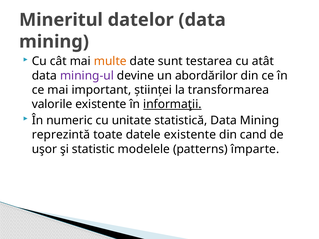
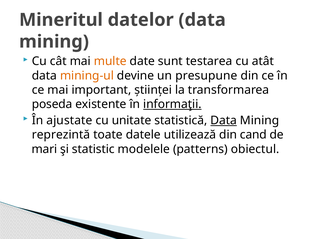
mining-ul colour: purple -> orange (87, 76)
abordărilor: abordărilor -> presupune (206, 76)
valorile: valorile -> poseda (52, 104)
numeric: numeric -> ajustate (69, 121)
Data underline: none -> present (224, 121)
datele existente: existente -> utilizează (190, 135)
uşor: uşor -> mari (44, 149)
împarte: împarte -> obiectul (255, 149)
